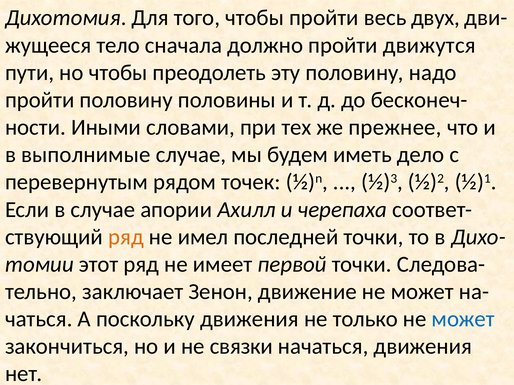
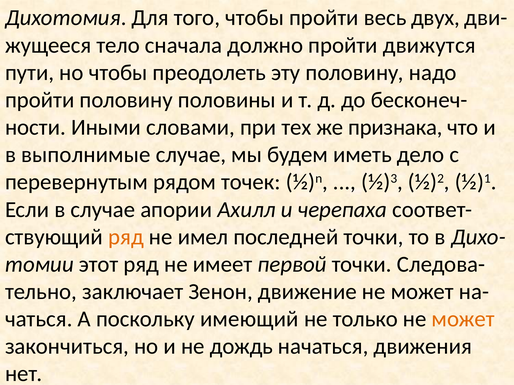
прежнее: прежнее -> признака (395, 127)
поскольку движения: движения -> имеющий (249, 319)
может colour: blue -> orange (463, 319)
связки: связки -> дождь (241, 347)
